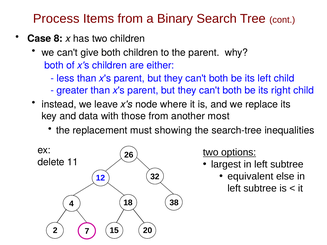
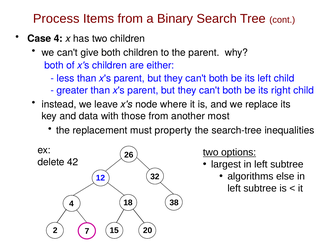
Case 8: 8 -> 4 (58, 39)
showing: showing -> property (173, 131)
11: 11 -> 42 (73, 162)
equivalent: equivalent -> algorithms (250, 177)
